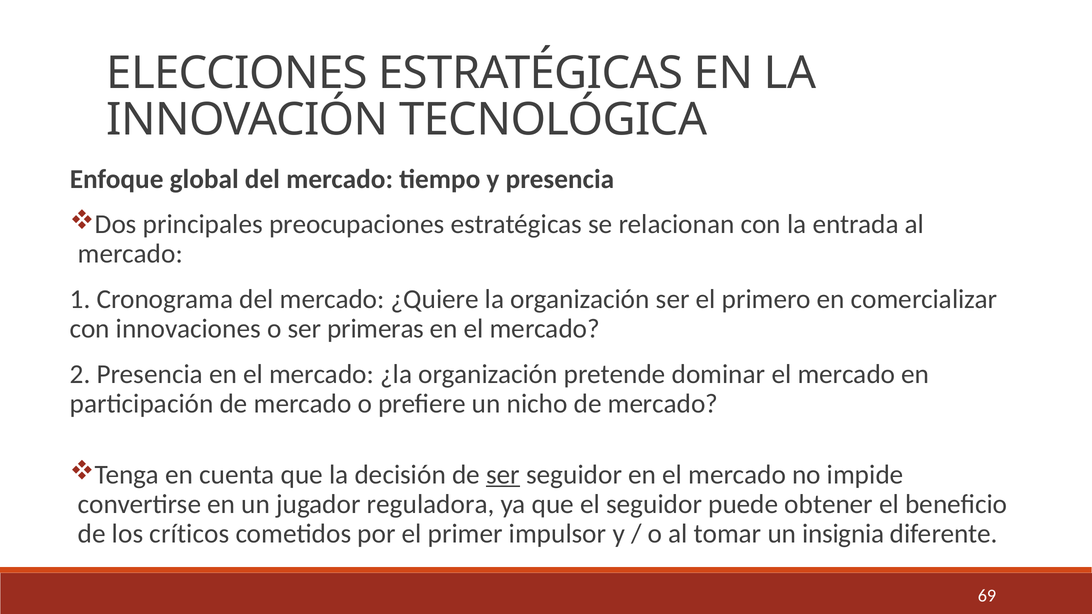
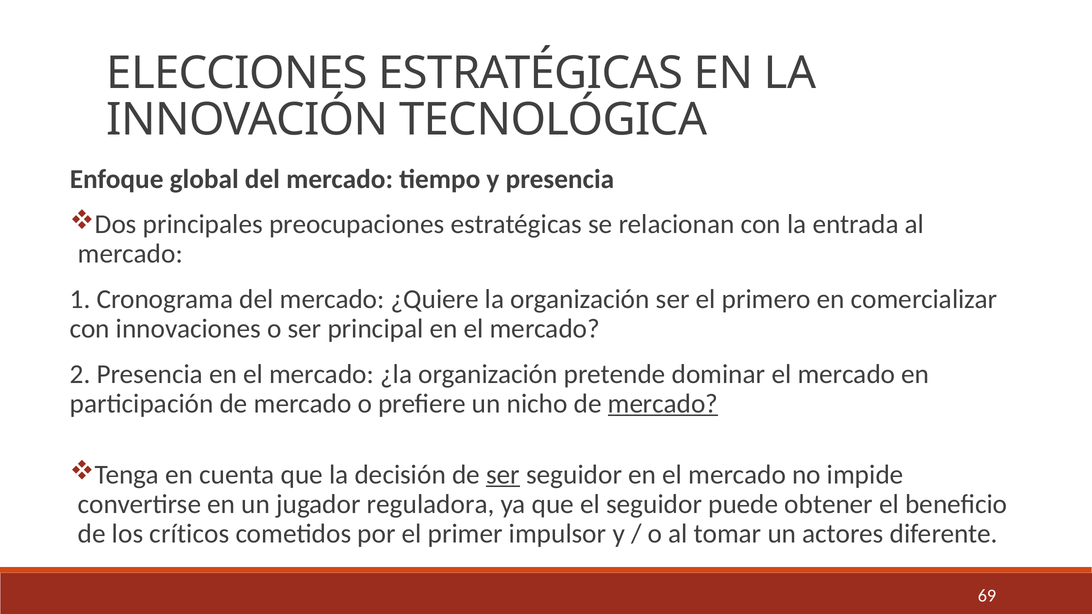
primeras: primeras -> principal (375, 329)
mercado underline: none -> present (663, 404)
insignia: insignia -> actores (843, 534)
